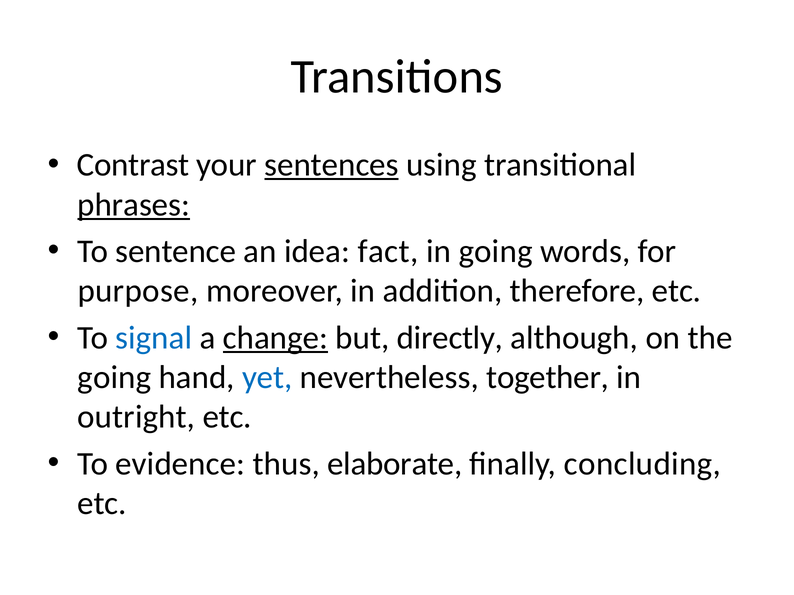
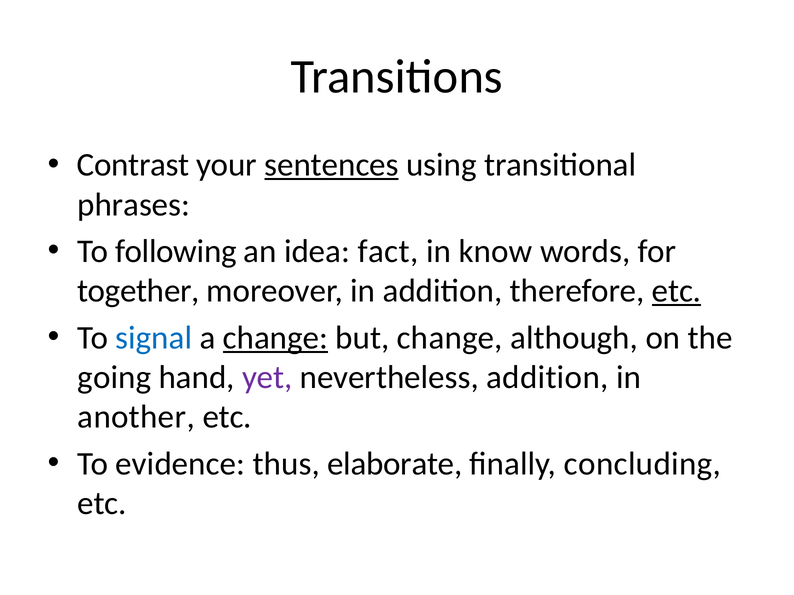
phrases underline: present -> none (134, 205)
sentence: sentence -> following (176, 252)
in going: going -> know (496, 252)
purpose: purpose -> together (138, 291)
etc underline: none -> present (677, 291)
but directly: directly -> change (450, 338)
yet colour: blue -> purple (267, 378)
nevertheless together: together -> addition (547, 378)
outright: outright -> another (136, 417)
